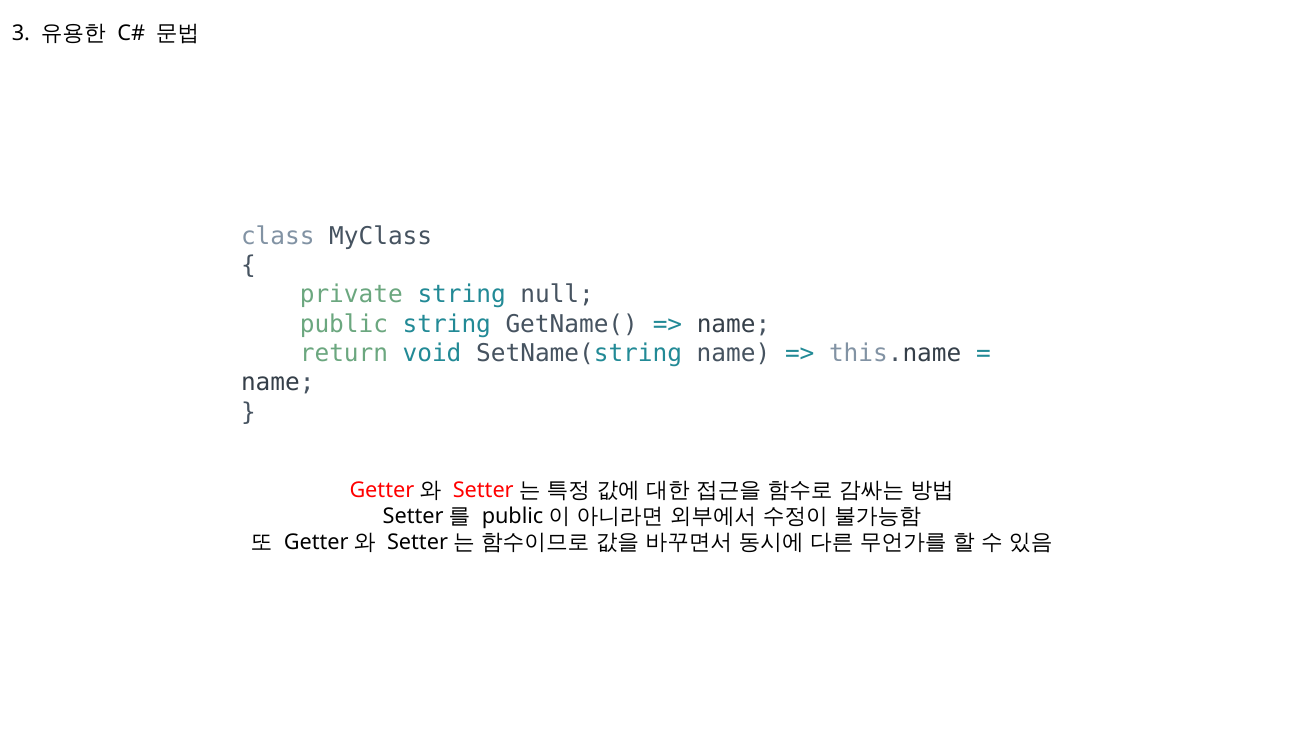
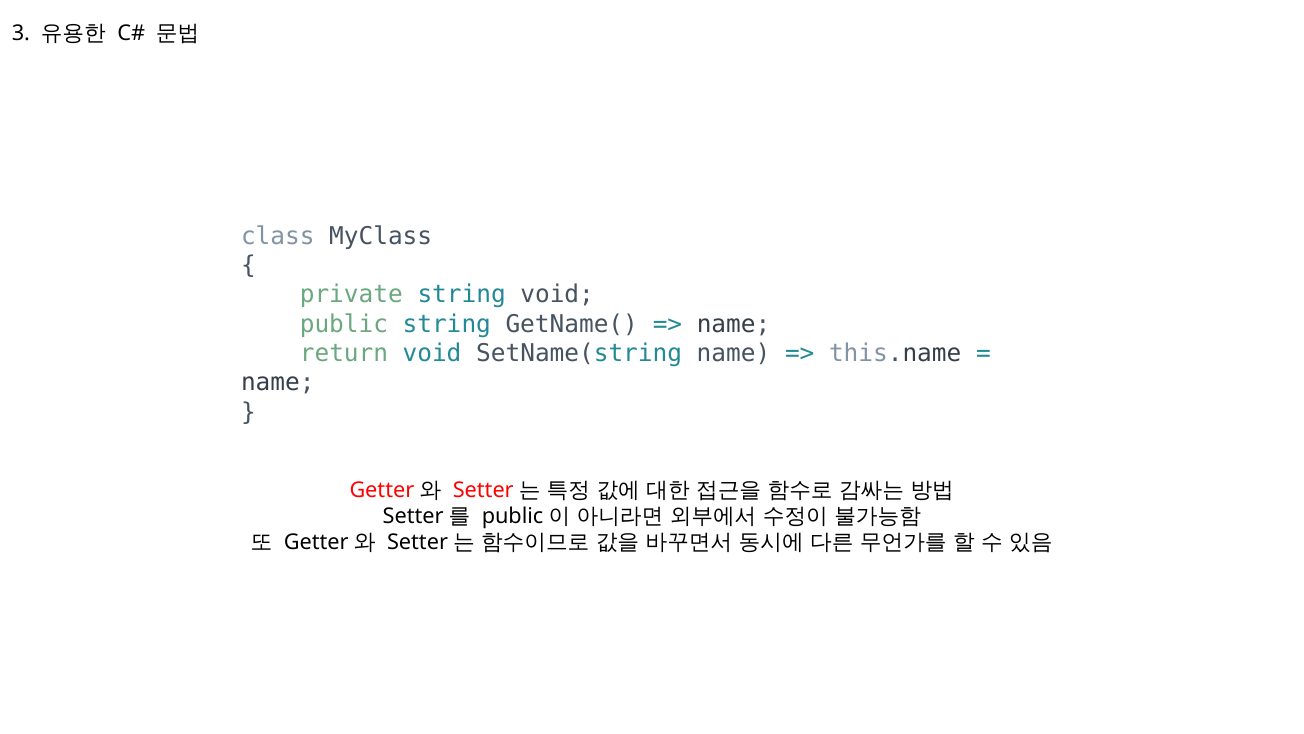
string null: null -> void (557, 295)
